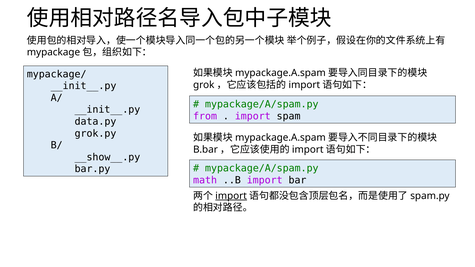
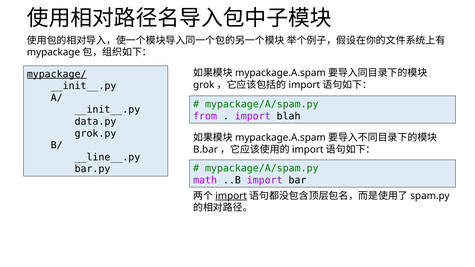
mypackage/ underline: none -> present (57, 74)
spam: spam -> blah (289, 116)
__show__.py: __show__.py -> __line__.py (107, 157)
